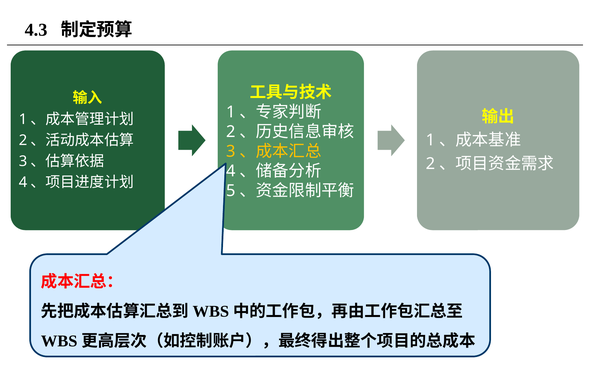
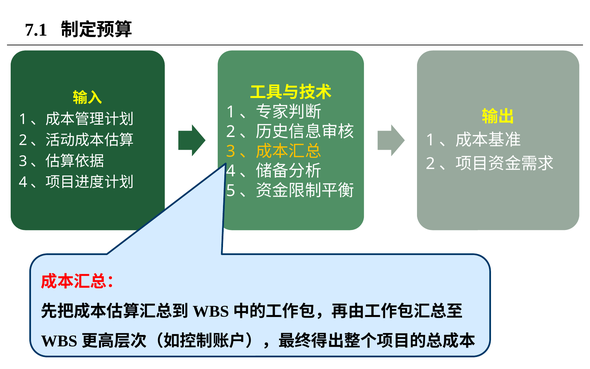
4.3: 4.3 -> 7.1 (36, 30)
